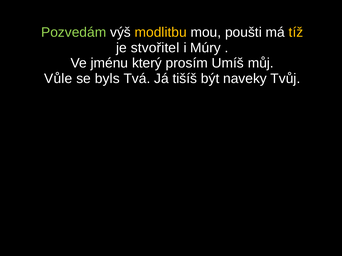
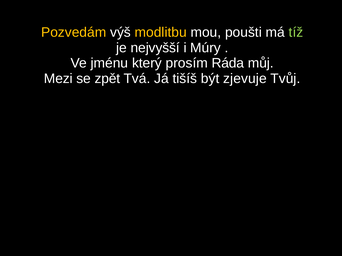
Pozvedám colour: light green -> yellow (74, 33)
tíž colour: yellow -> light green (296, 33)
stvořitel: stvořitel -> nejvyšší (155, 48)
Umíš: Umíš -> Ráda (228, 63)
Vůle: Vůle -> Mezi (58, 79)
byls: byls -> zpět (107, 79)
naveky: naveky -> zjevuje (245, 79)
